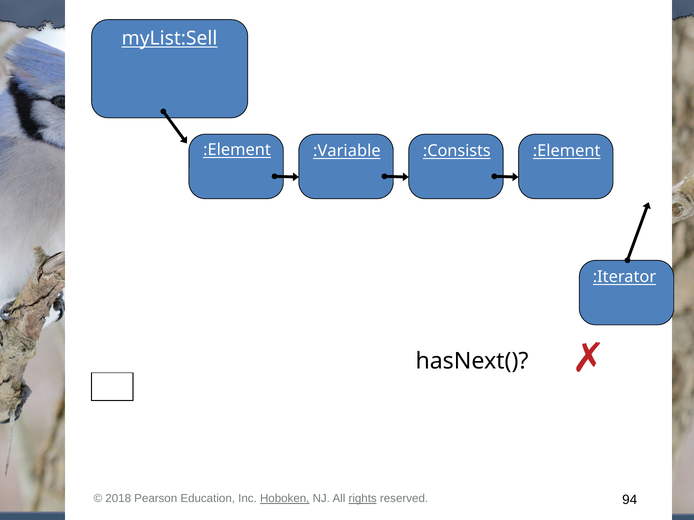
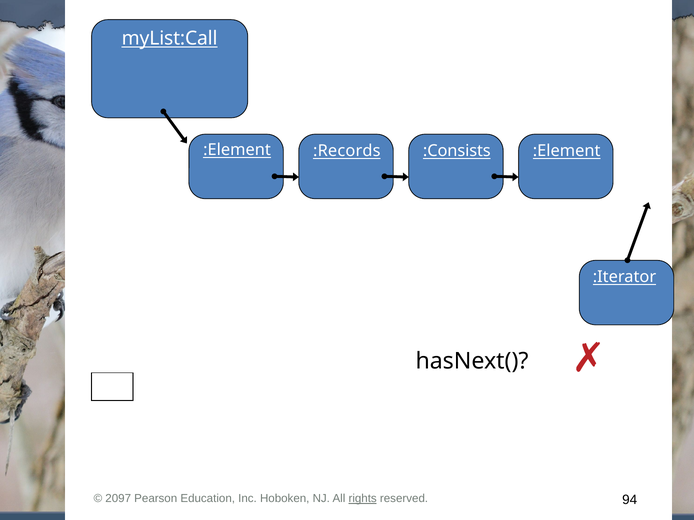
myList:Sell: myList:Sell -> myList:Call (170, 38)
:Variable: :Variable -> :Records (347, 151)
2018: 2018 -> 2097 (118, 499)
Hoboken underline: present -> none (285, 499)
